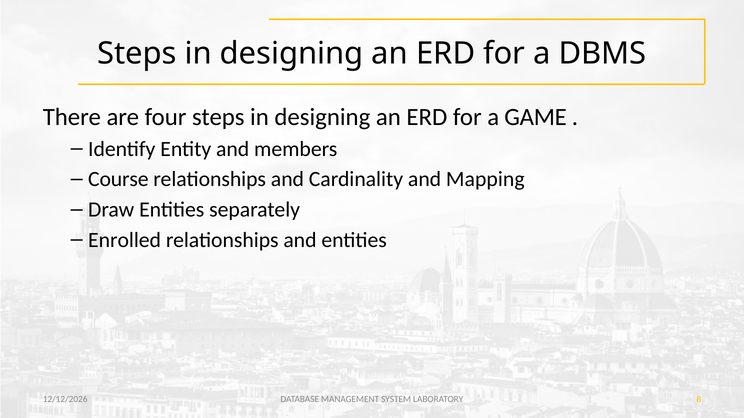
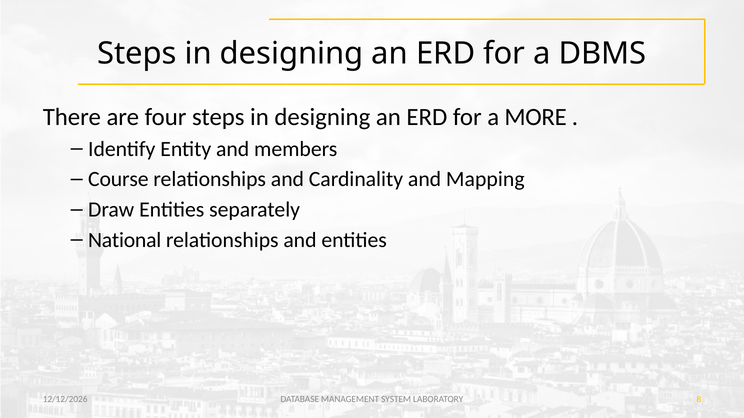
GAME: GAME -> MORE (536, 117)
Enrolled: Enrolled -> National (125, 240)
